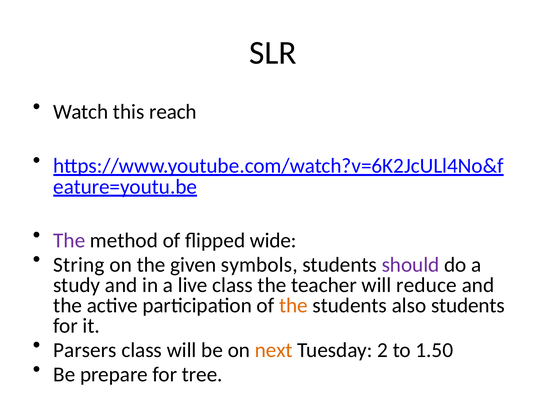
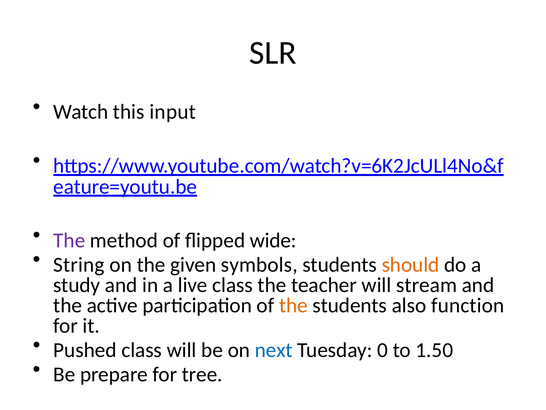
reach: reach -> input (173, 112)
should colour: purple -> orange (411, 264)
reduce: reduce -> stream (427, 285)
also students: students -> function (468, 305)
Parsers: Parsers -> Pushed (85, 350)
next colour: orange -> blue (274, 350)
2: 2 -> 0 (382, 350)
